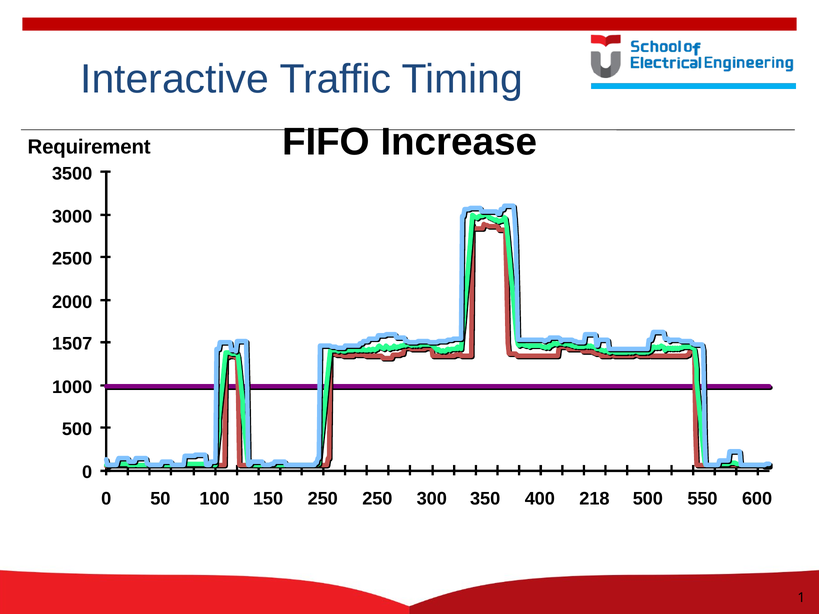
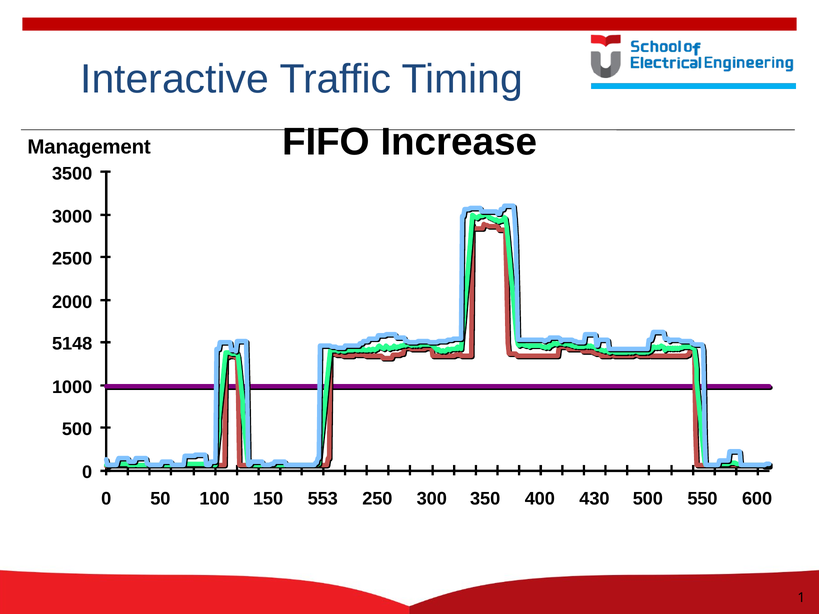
Requirement: Requirement -> Management (89, 147)
1507: 1507 -> 5148 (72, 344)
150 250: 250 -> 553 (323, 499)
218: 218 -> 430 (594, 499)
